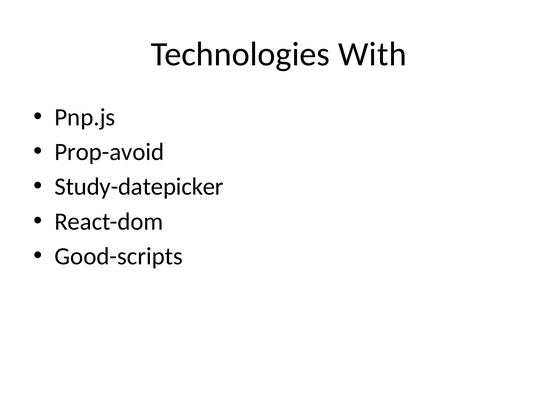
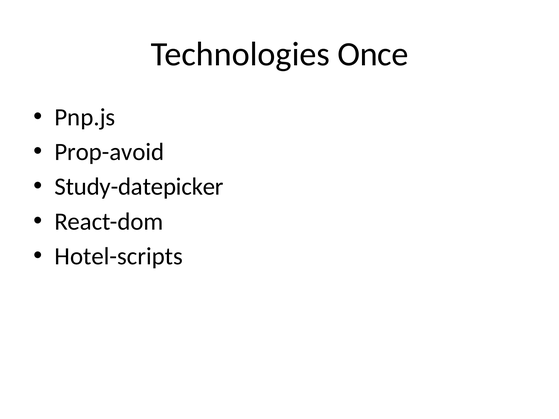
With: With -> Once (373, 54)
Good-scripts: Good-scripts -> Hotel-scripts (119, 256)
